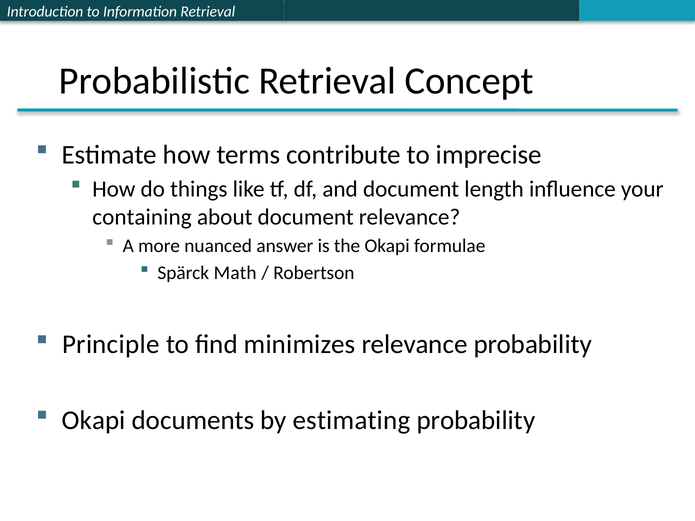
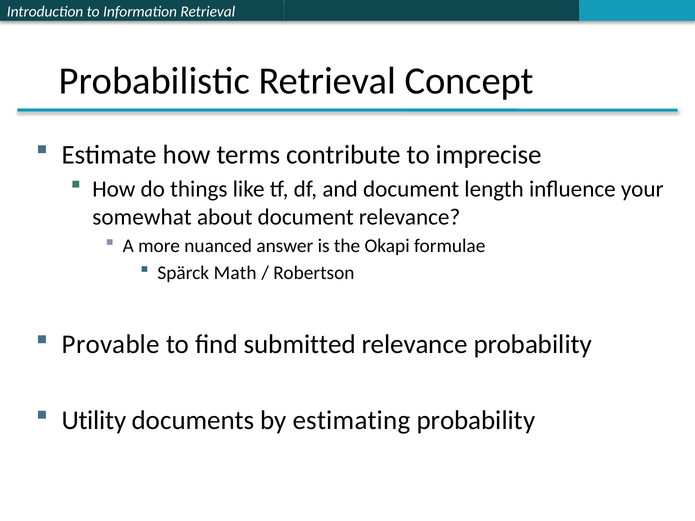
containing: containing -> somewhat (142, 217)
Principle: Principle -> Provable (111, 345)
minimizes: minimizes -> submitted (300, 345)
Okapi: Okapi -> Utility (94, 420)
